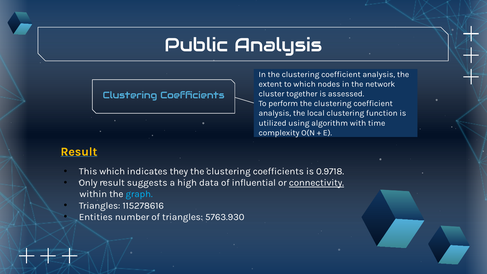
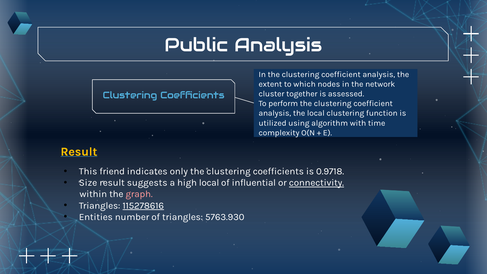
This which: which -> friend (112, 171)
they: they -> only (179, 171)
Only: Only -> Size (88, 183)
high data: data -> local (209, 183)
graph colour: light blue -> pink (139, 194)
115278616 underline: none -> present (143, 206)
